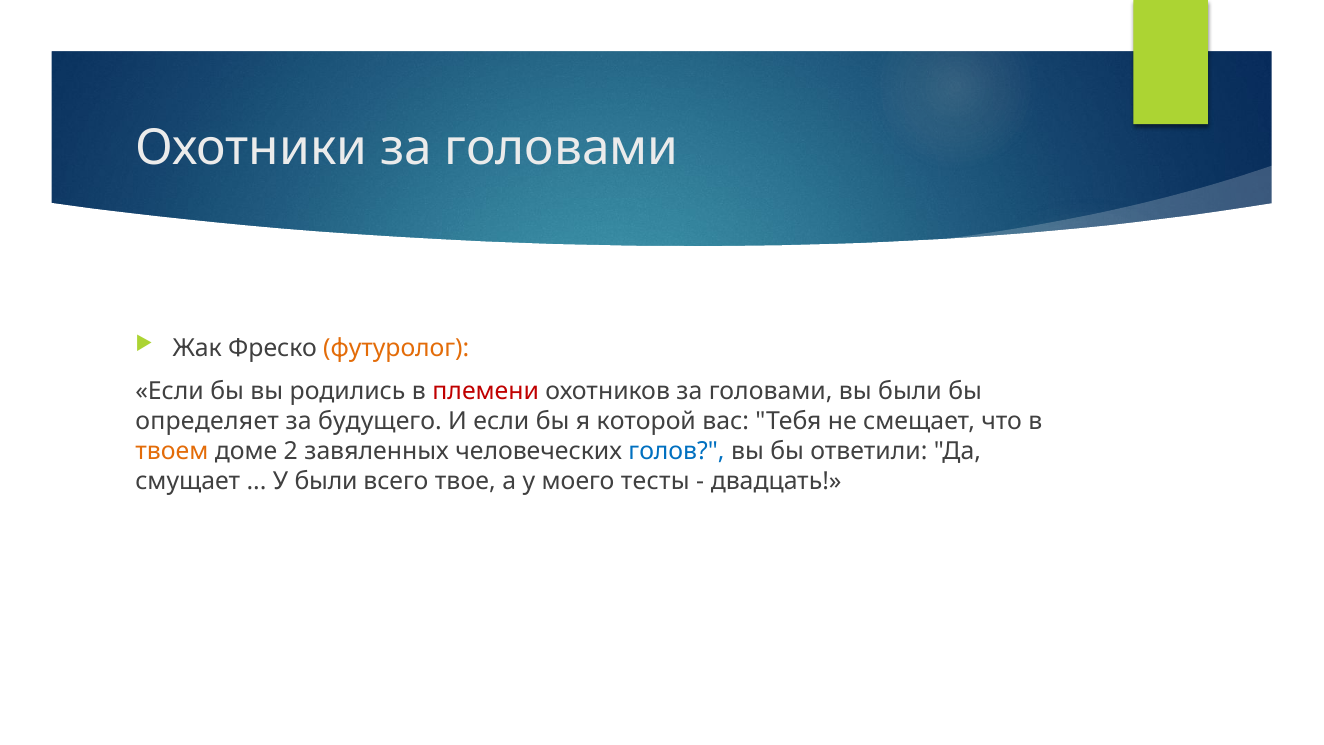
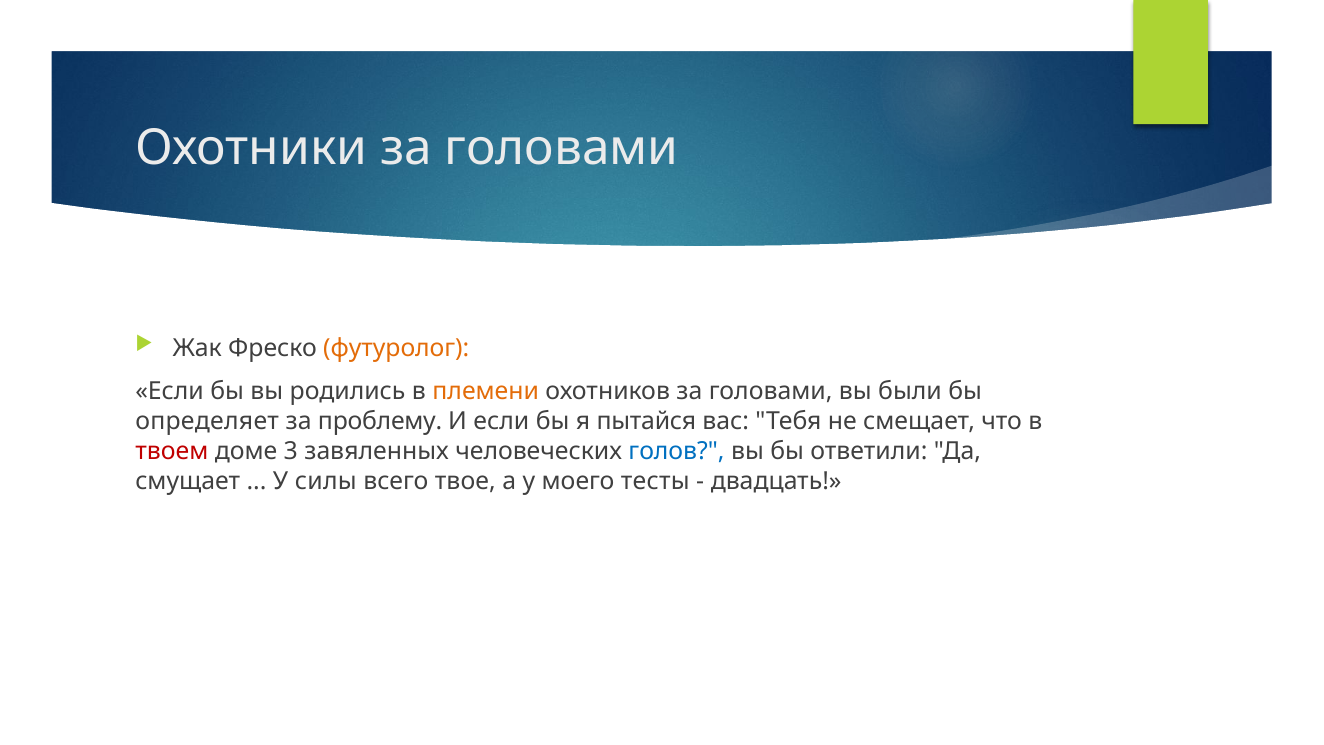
племени colour: red -> orange (486, 392)
будущего: будущего -> проблему (380, 421)
которой: которой -> пытайся (646, 421)
твоем colour: orange -> red (172, 451)
2: 2 -> 3 (291, 451)
У были: были -> силы (326, 481)
